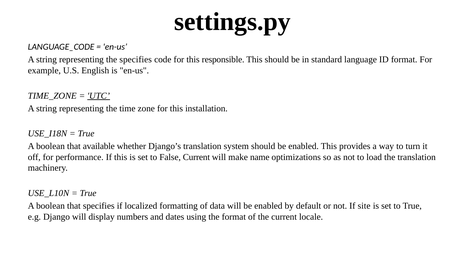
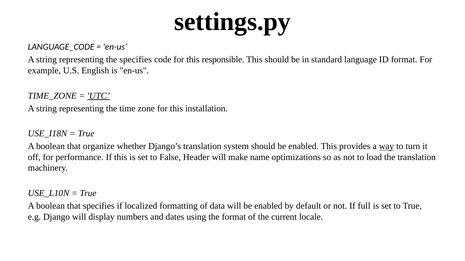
available: available -> organize (99, 147)
way underline: none -> present (386, 147)
False Current: Current -> Header (196, 157)
site: site -> full (364, 206)
